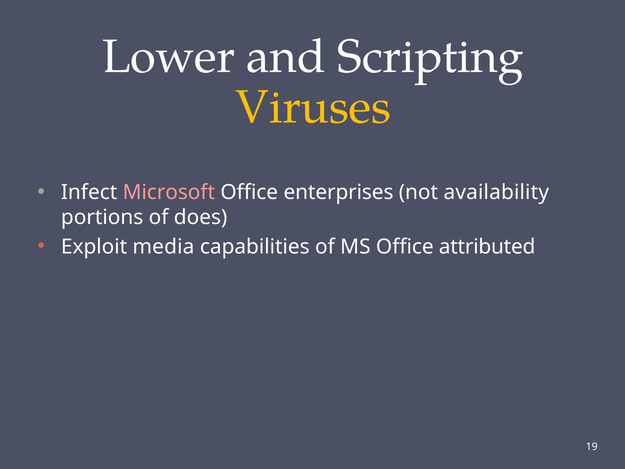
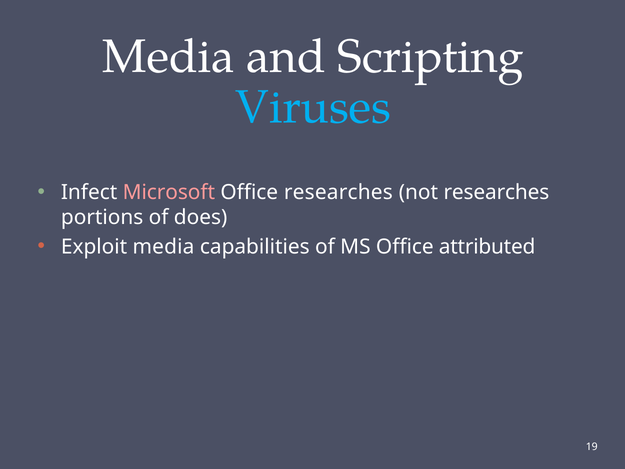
Lower: Lower -> Media (168, 57)
Viruses colour: yellow -> light blue (313, 107)
Office enterprises: enterprises -> researches (338, 192)
not availability: availability -> researches (496, 192)
